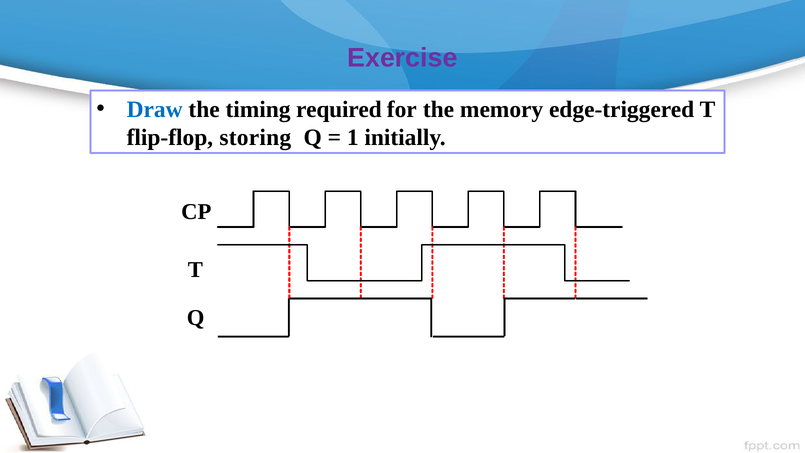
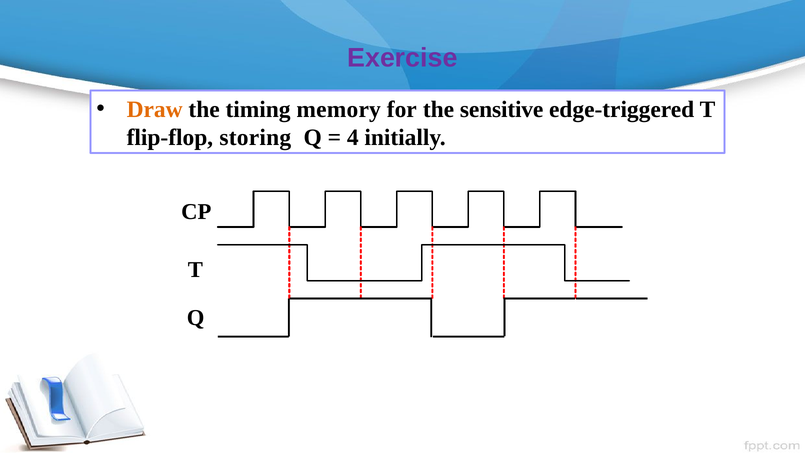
Draw colour: blue -> orange (155, 109)
required: required -> memory (339, 109)
memory: memory -> sensitive (502, 109)
1: 1 -> 4 (353, 137)
